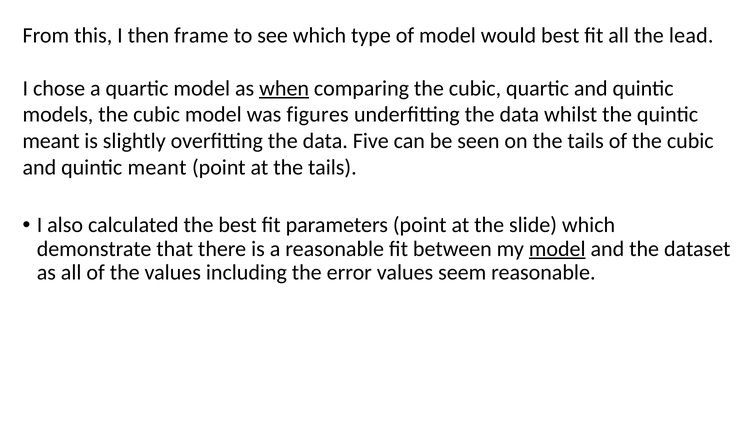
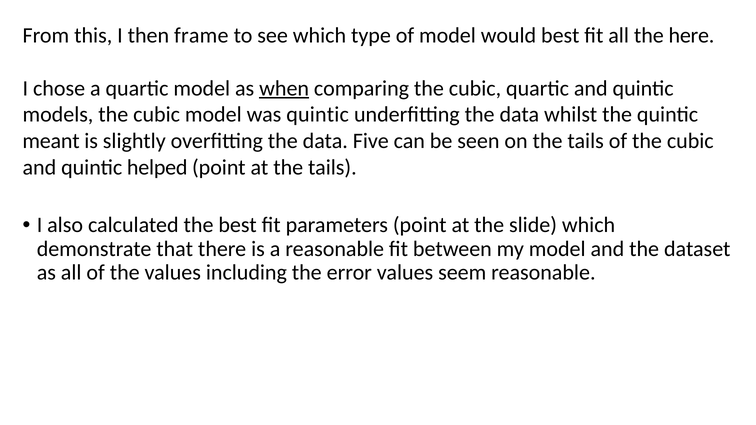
lead: lead -> here (691, 35)
was figures: figures -> quintic (318, 115)
and quintic meant: meant -> helped (157, 168)
model underline: present -> none (557, 249)
